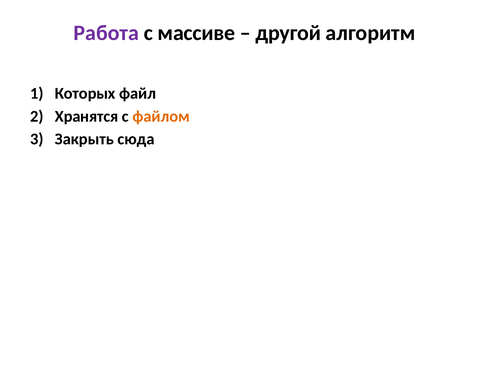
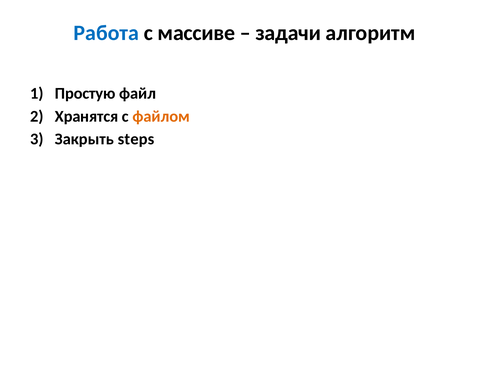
Работа colour: purple -> blue (106, 33)
другой: другой -> задачи (288, 33)
Которых: Которых -> Простую (85, 94)
сюда: сюда -> steps (136, 140)
